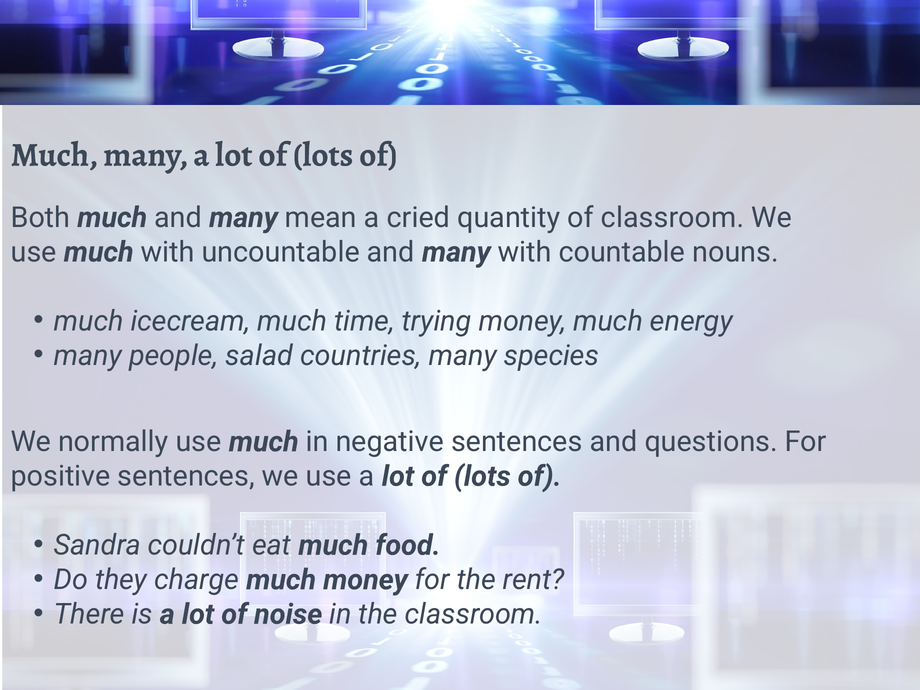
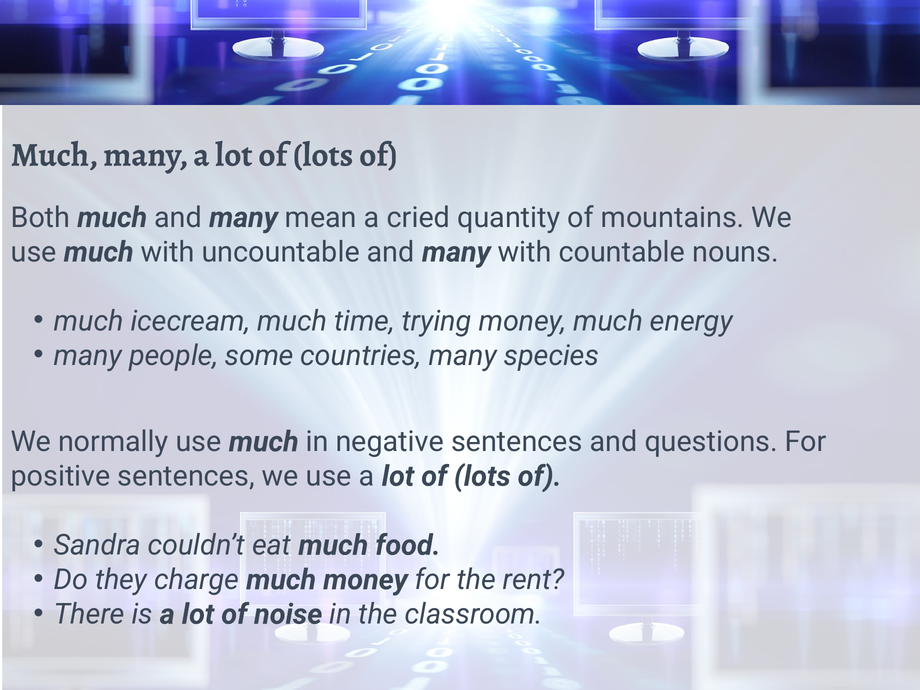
of classroom: classroom -> mountains (673, 218)
salad: salad -> some (259, 356)
